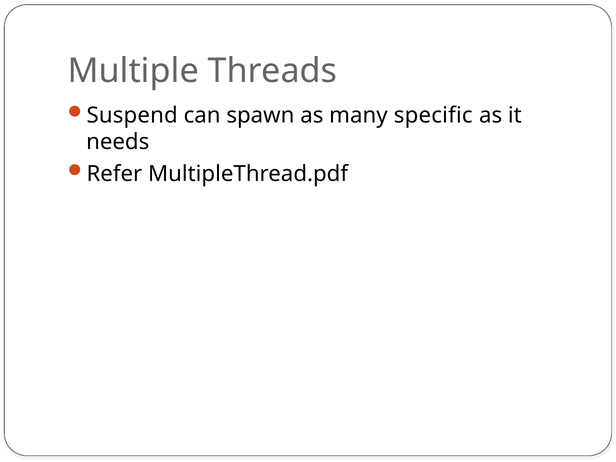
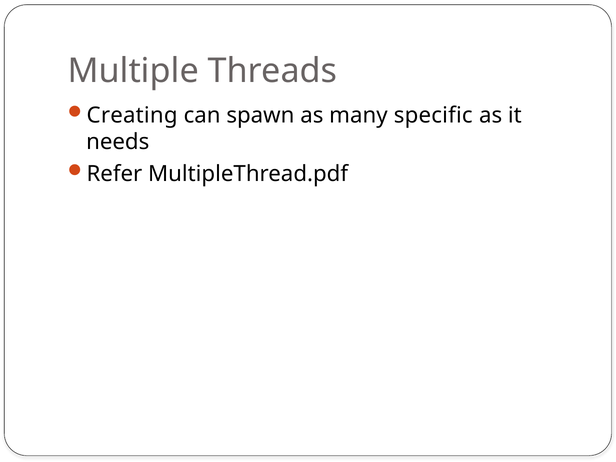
Suspend: Suspend -> Creating (132, 115)
